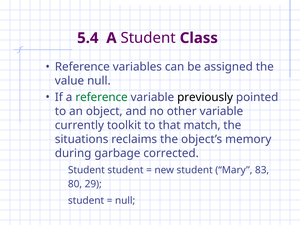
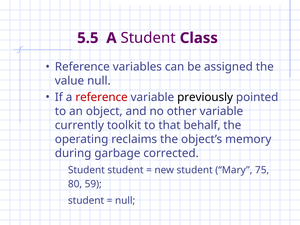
5.4: 5.4 -> 5.5 (88, 38)
reference colour: green -> red (102, 97)
match: match -> behalf (202, 125)
situations: situations -> operating (82, 139)
83: 83 -> 75 (262, 170)
29: 29 -> 59 (93, 184)
